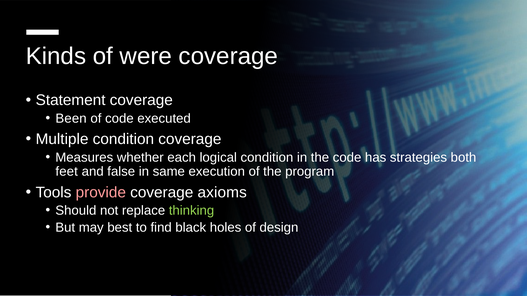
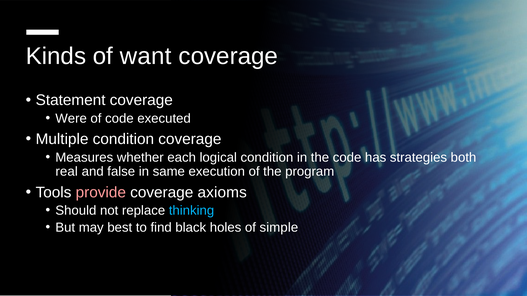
were: were -> want (146, 56)
Been: Been -> Were (71, 119)
feet: feet -> real (67, 172)
thinking colour: light green -> light blue (192, 211)
design: design -> simple (279, 228)
